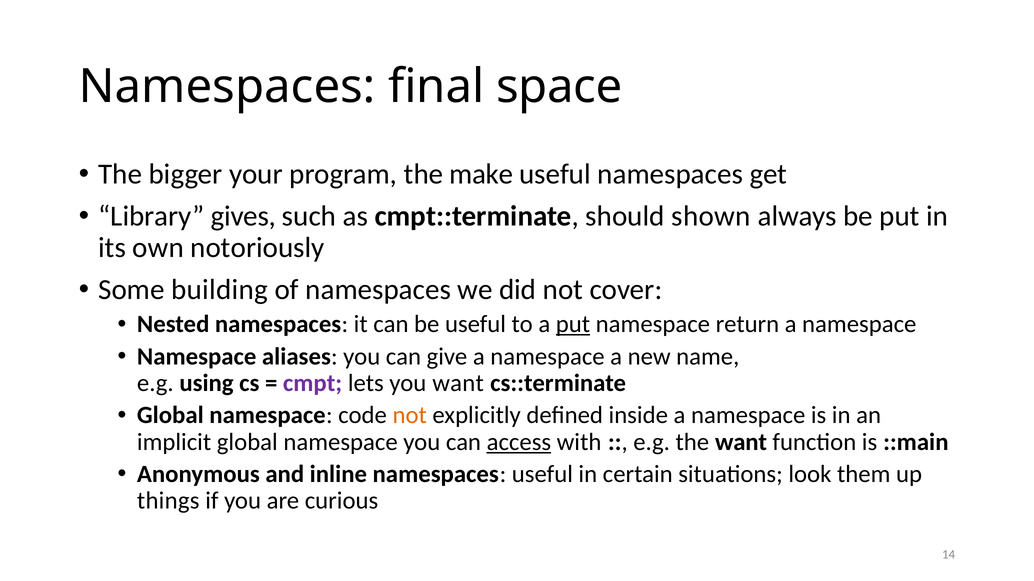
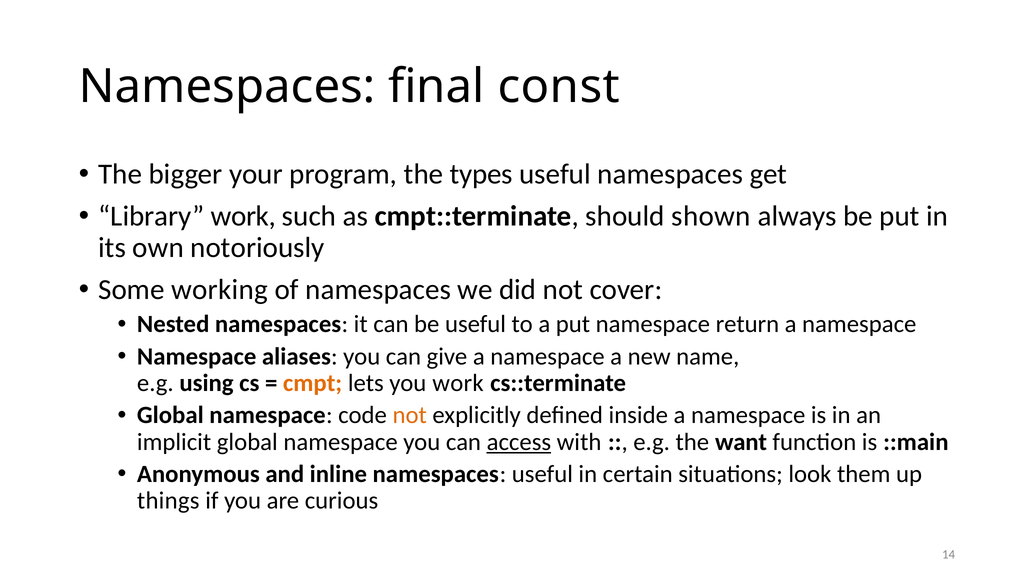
space: space -> const (559, 87)
make: make -> types (481, 174)
Library gives: gives -> work (243, 216)
building: building -> working (219, 290)
put underline: present -> none (573, 325)
cmpt colour: purple -> orange (313, 384)
you want: want -> work (458, 384)
